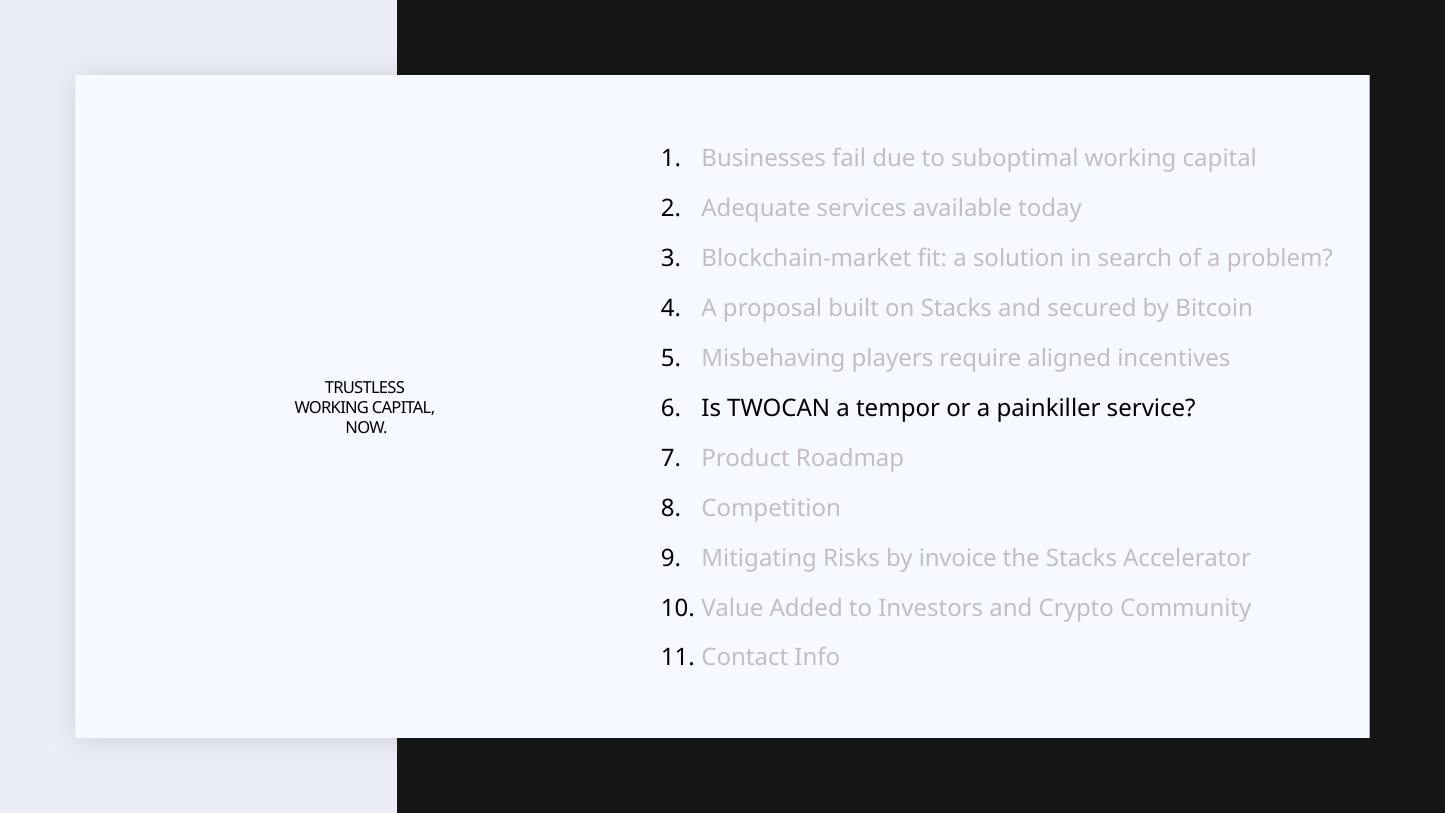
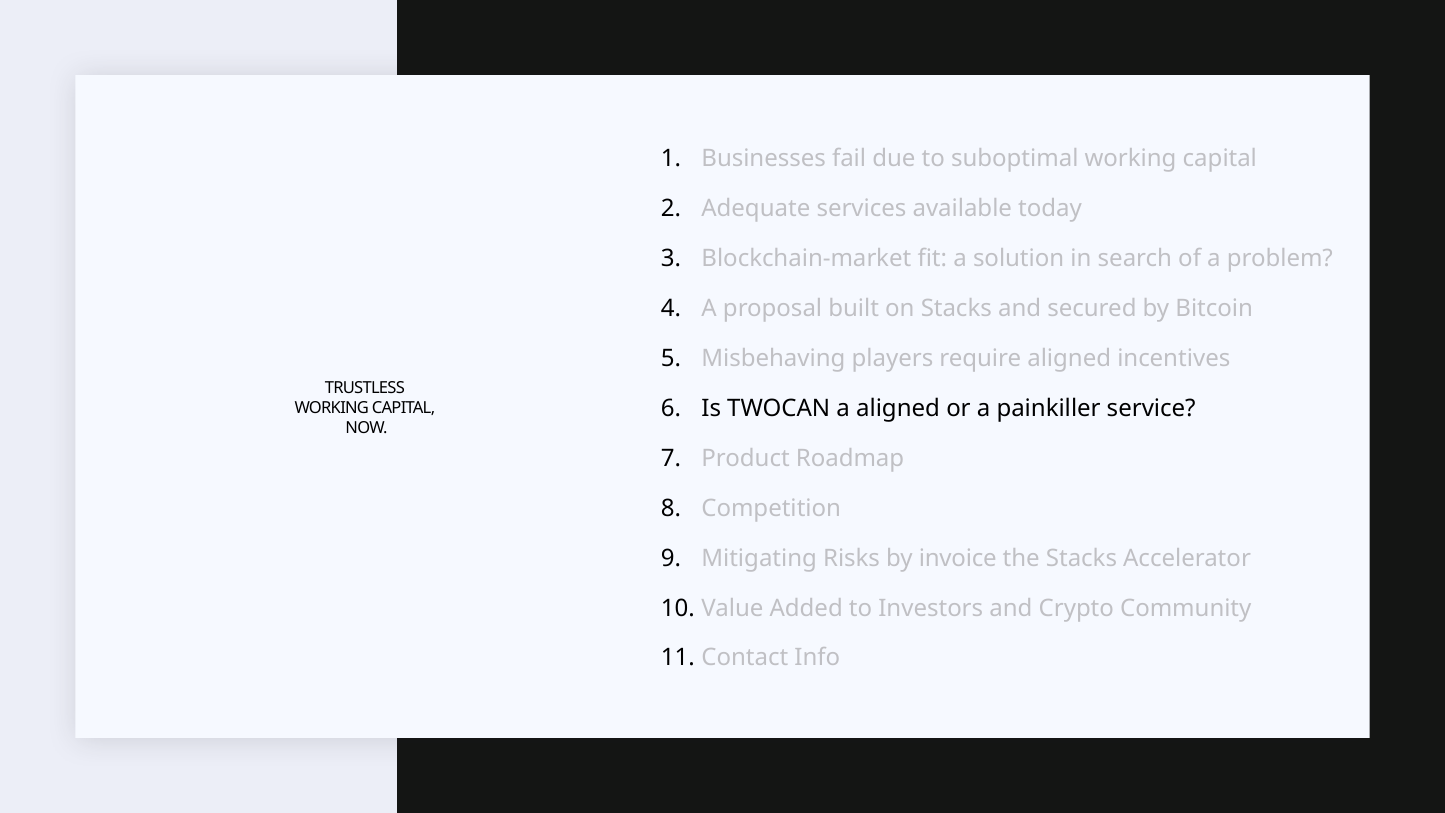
a tempor: tempor -> aligned (898, 408)
